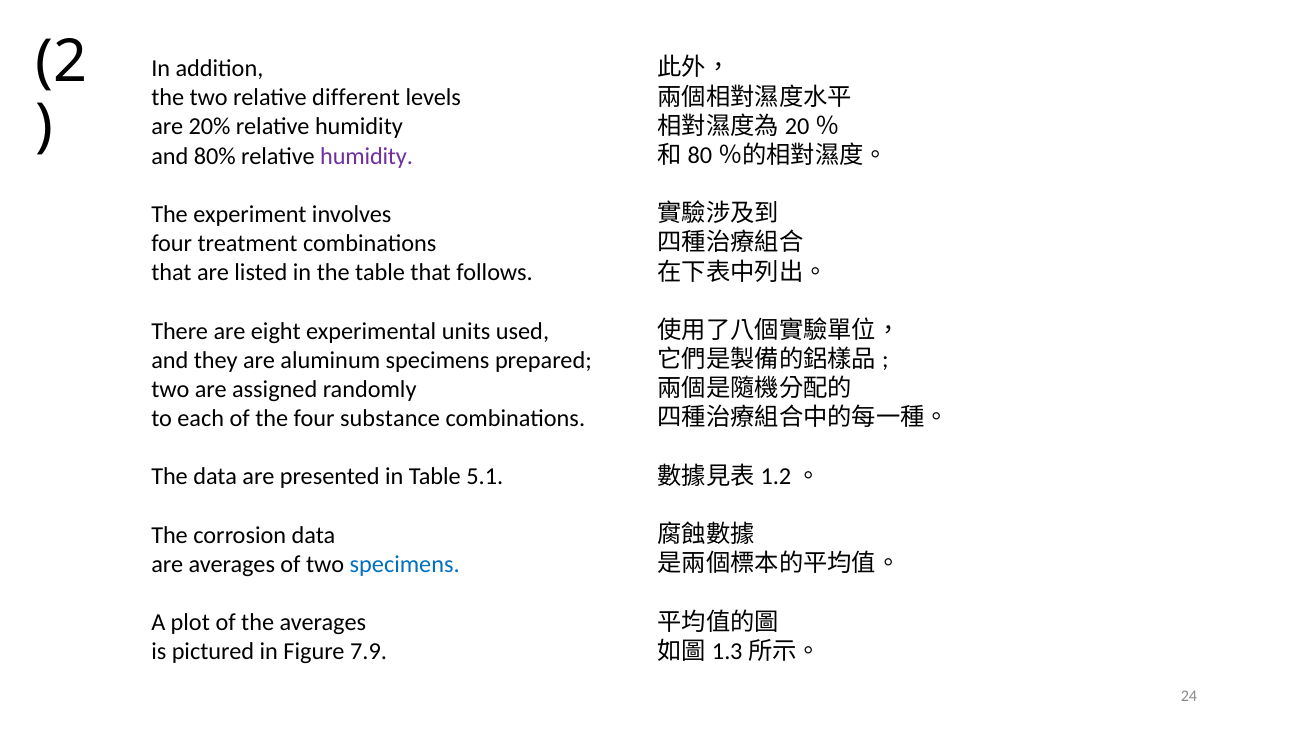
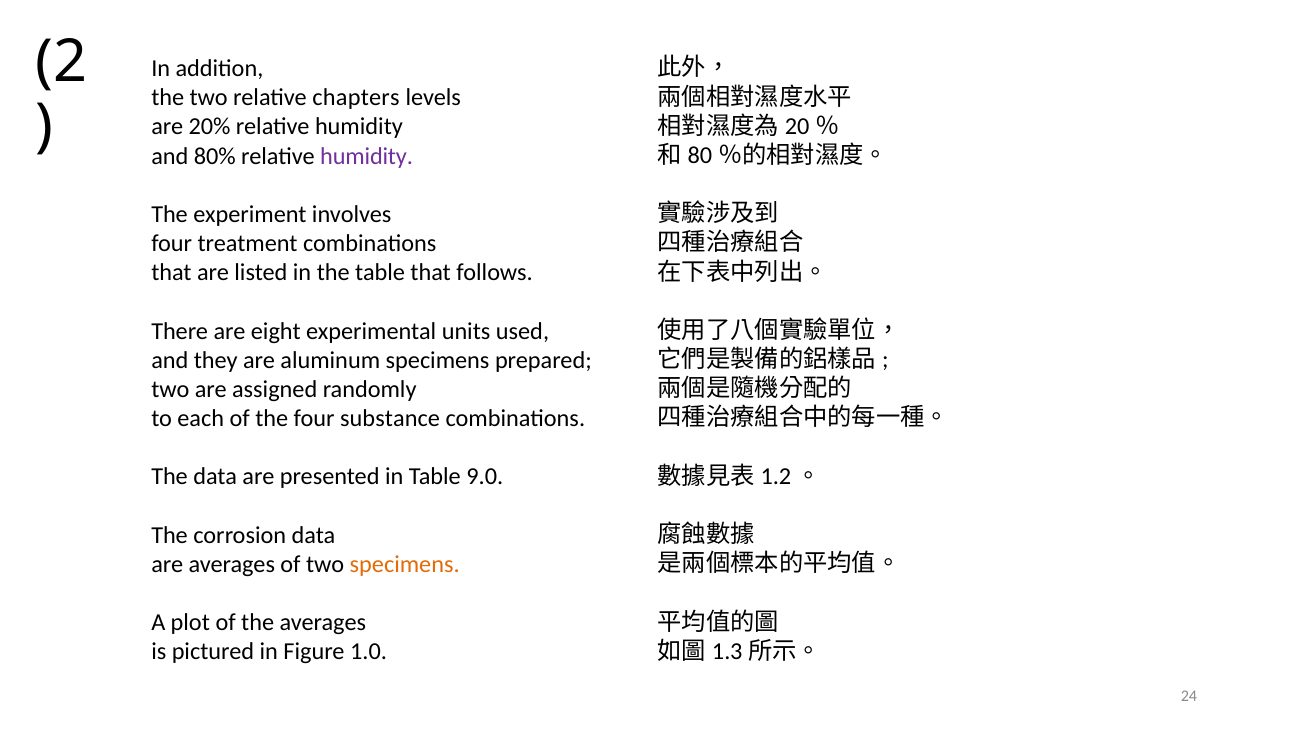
different: different -> chapters (356, 98)
5.1: 5.1 -> 9.0 (485, 477)
specimens colour: blue -> orange (405, 564)
7.9: 7.9 -> 1.0 (369, 652)
